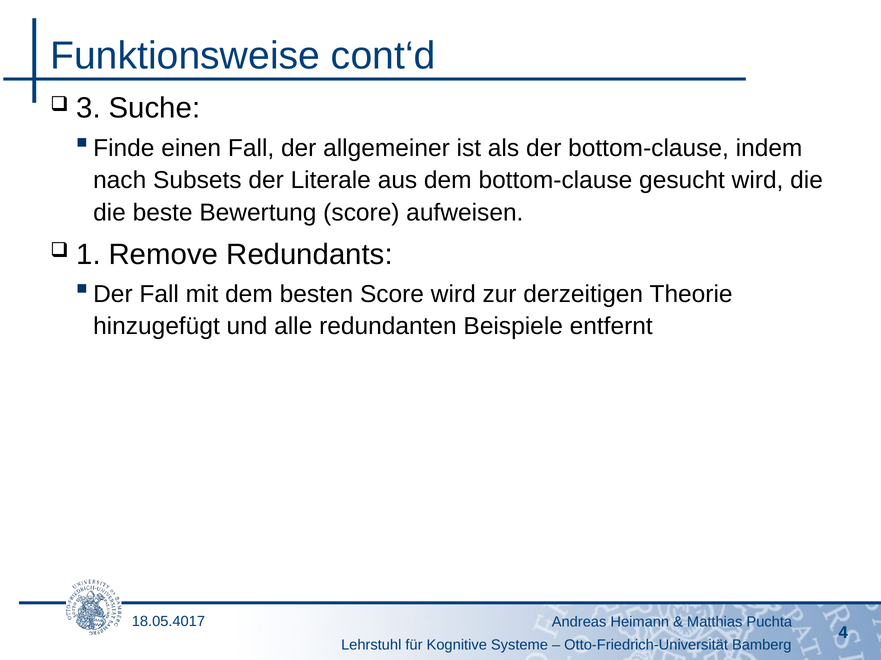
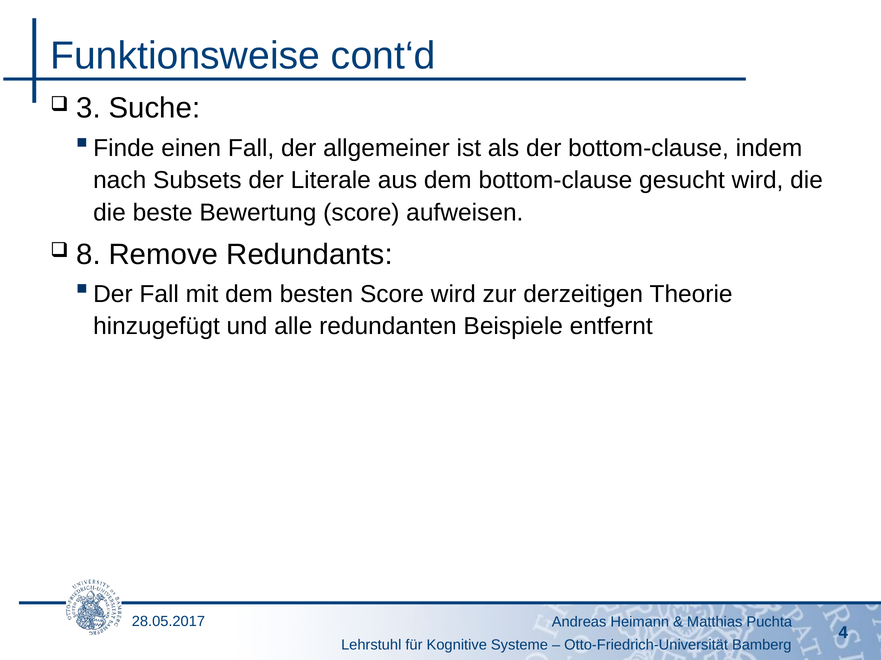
1: 1 -> 8 (89, 255)
18.05.4017: 18.05.4017 -> 28.05.2017 (168, 622)
